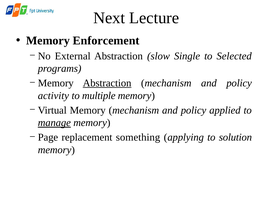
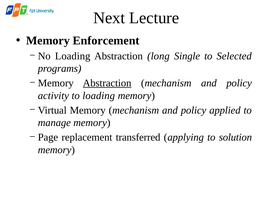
External: External -> Loading (73, 56)
slow: slow -> long (158, 56)
to multiple: multiple -> loading (99, 96)
manage underline: present -> none (54, 123)
something: something -> transferred (138, 137)
